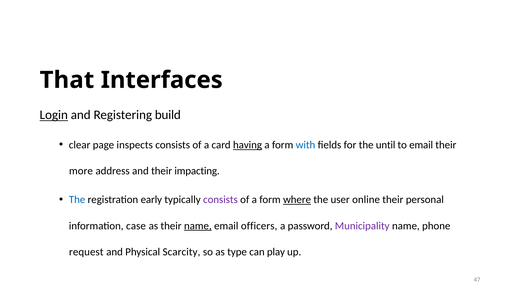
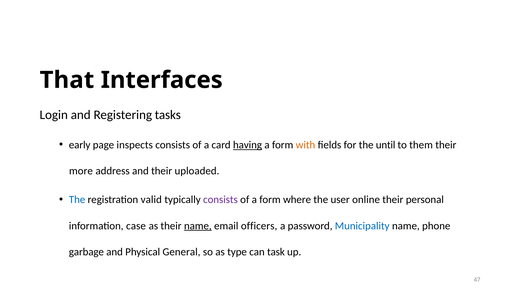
Login underline: present -> none (54, 115)
build: build -> tasks (168, 115)
clear: clear -> early (80, 145)
with colour: blue -> orange (306, 145)
to email: email -> them (421, 145)
impacting: impacting -> uploaded (197, 171)
early: early -> valid (151, 199)
where underline: present -> none (297, 199)
Municipality colour: purple -> blue (362, 225)
request: request -> garbage (86, 251)
Scarcity: Scarcity -> General (181, 251)
play: play -> task (276, 251)
